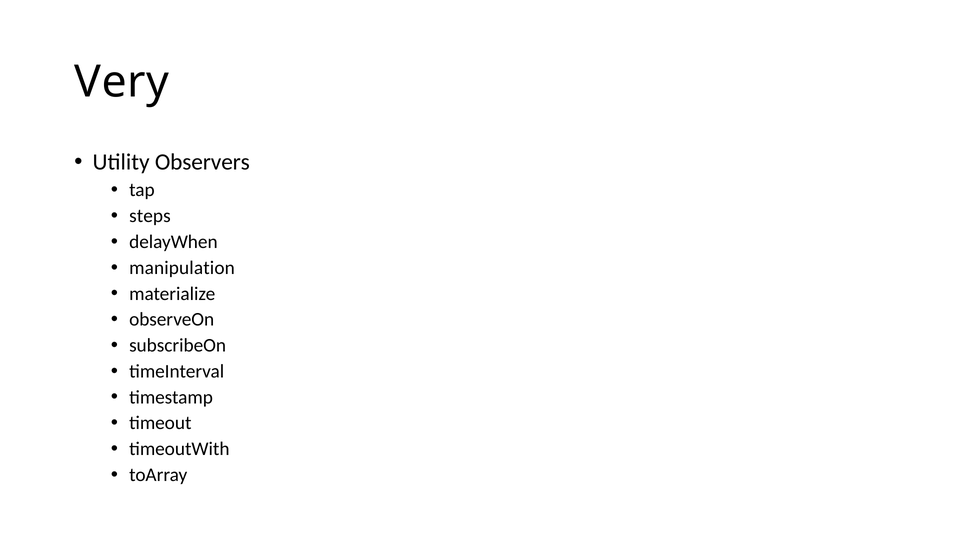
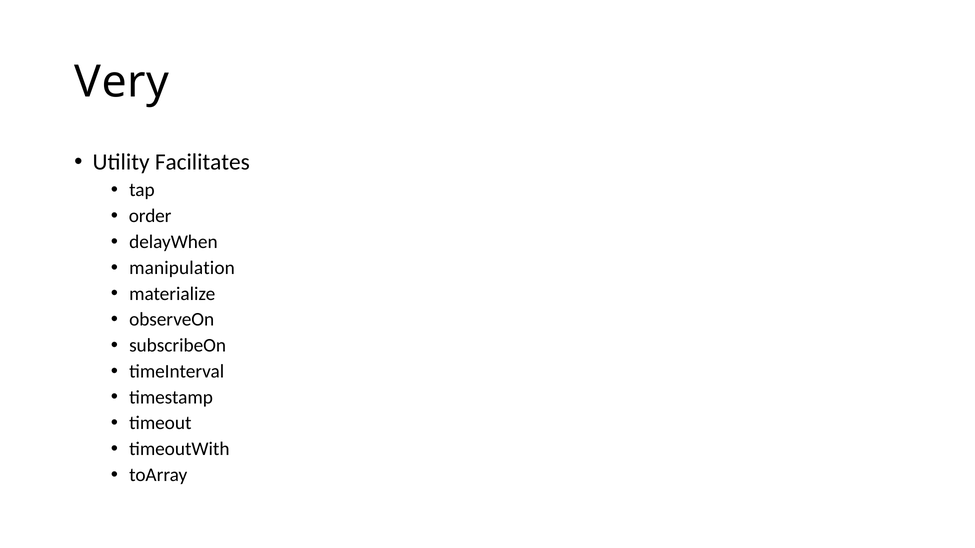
Observers: Observers -> Facilitates (202, 162)
steps: steps -> order (150, 216)
